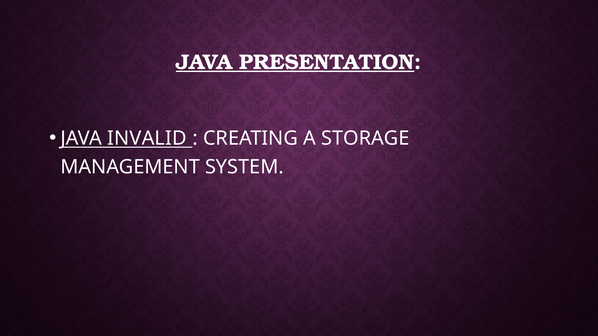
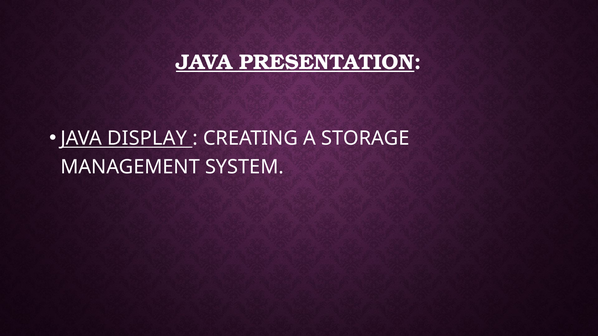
INVALID: INVALID -> DISPLAY (147, 138)
